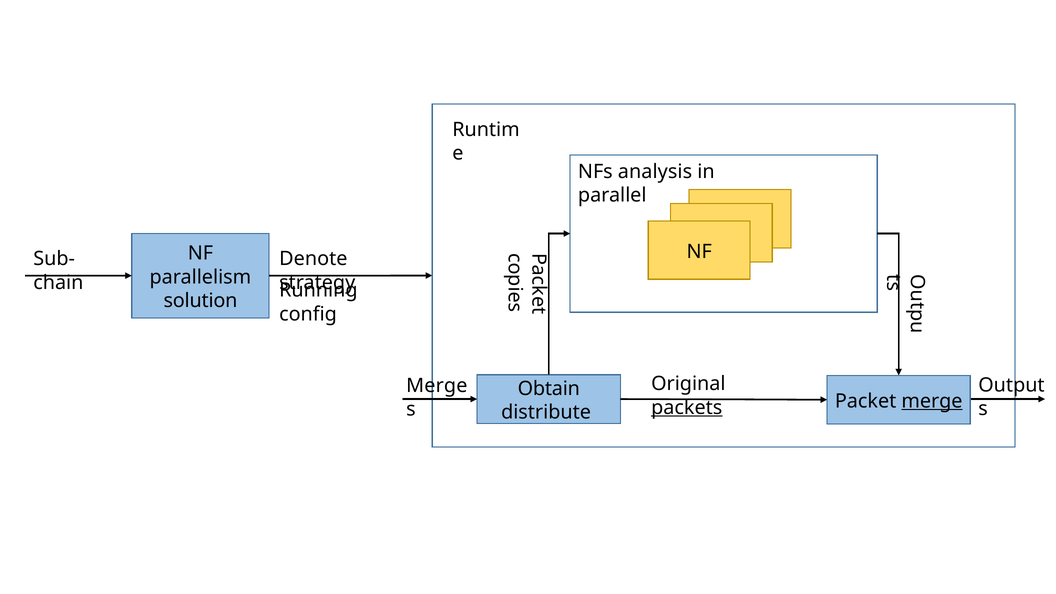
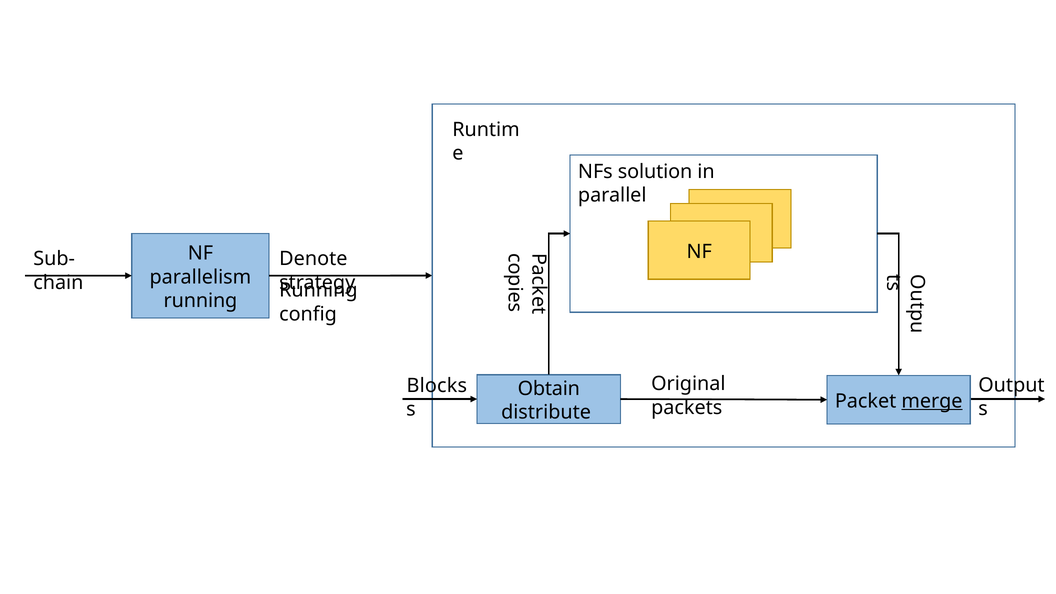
analysis: analysis -> solution (655, 172)
solution: solution -> running (200, 301)
Merge: Merge -> Blocks (437, 386)
packets underline: present -> none (687, 408)
